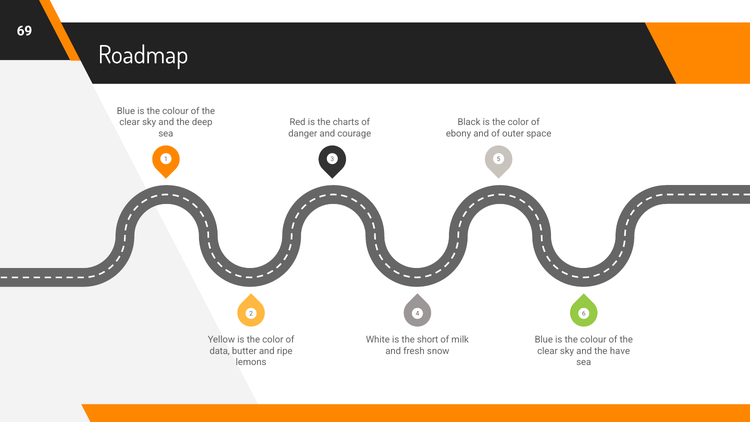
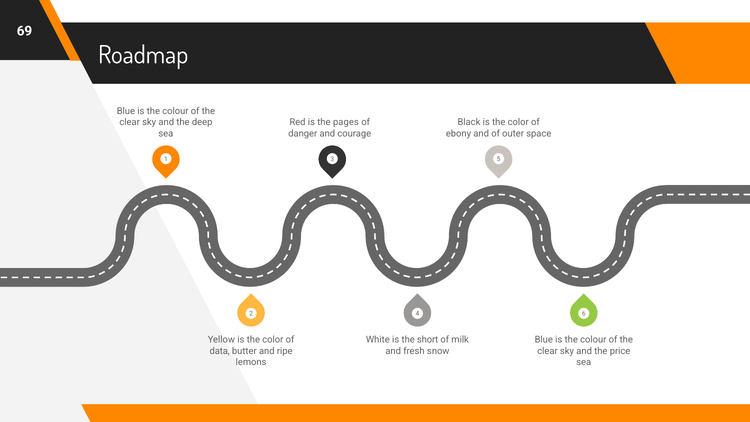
charts: charts -> pages (346, 122)
have: have -> price (620, 351)
